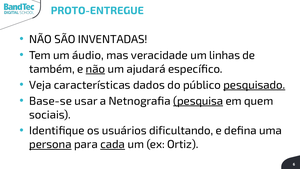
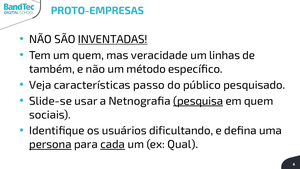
PROTO-ENTREGUE: PROTO-ENTREGUE -> PROTO-EMPRESAS (97, 11)
INVENTADAS underline: none -> present (113, 39)
um áudio: áudio -> quem (88, 55)
não underline: present -> none (95, 69)
ajudará: ajudará -> método (146, 69)
dados: dados -> passo (149, 85)
pesquisado underline: present -> none (254, 85)
Base-se: Base-se -> Slide-se (51, 101)
Ortiz: Ortiz -> Qual (183, 144)
